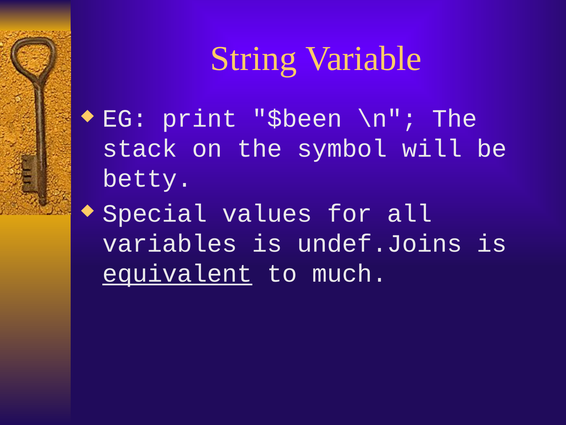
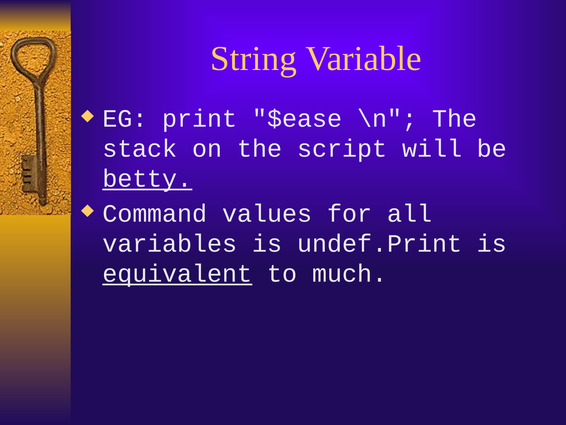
$been: $been -> $ease (297, 119)
symbol: symbol -> script (342, 149)
betty underline: none -> present (147, 178)
Special: Special -> Command (155, 213)
undef.Joins: undef.Joins -> undef.Print (380, 243)
